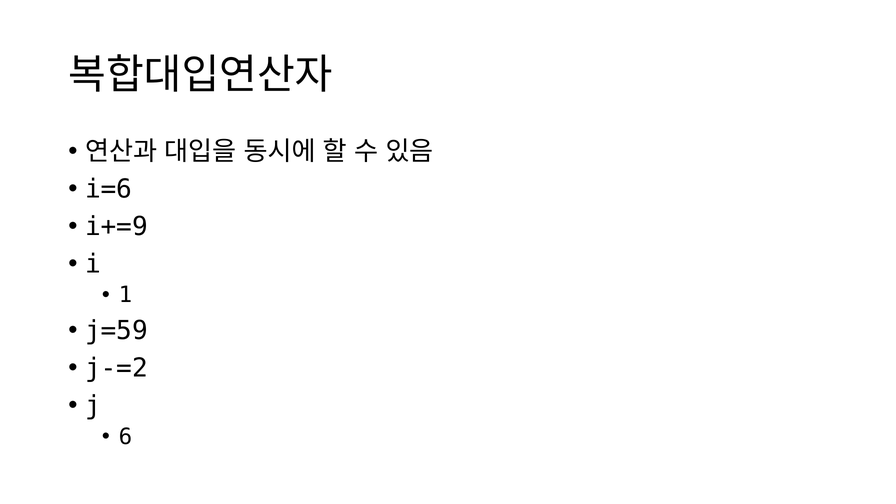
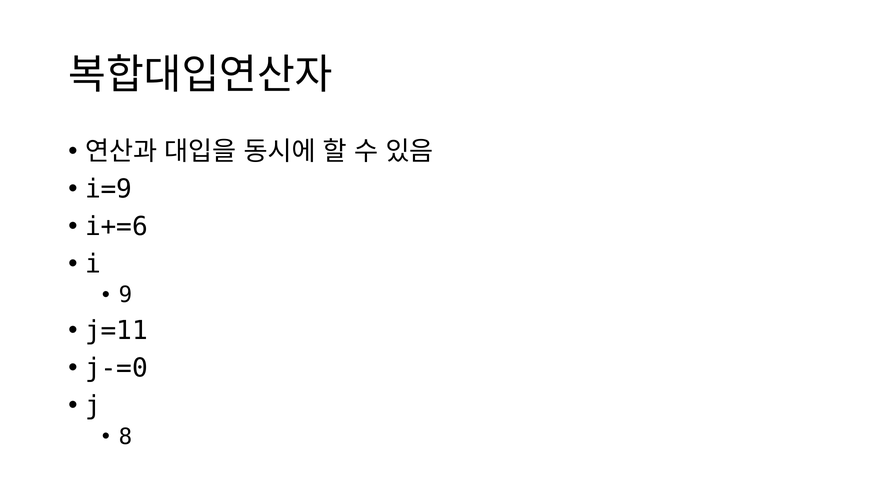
i=6: i=6 -> i=9 (109, 189)
i+=9: i+=9 -> i+=6 (117, 227)
1: 1 -> 9 (125, 295)
j=59: j=59 -> j=11 (117, 331)
j-=2: j-=2 -> j-=0 (117, 368)
6: 6 -> 8 (125, 437)
